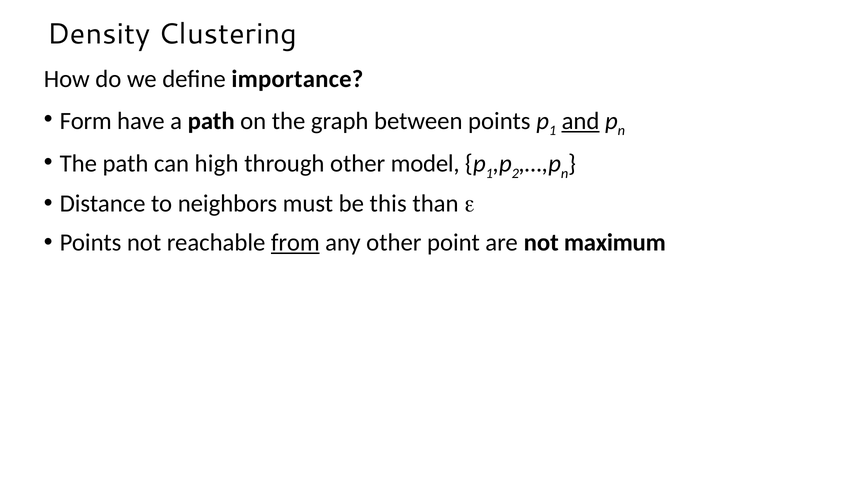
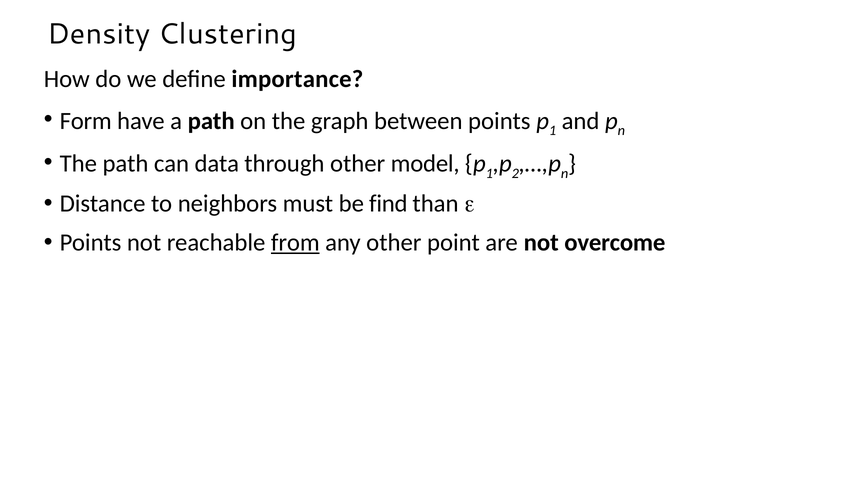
and underline: present -> none (581, 121)
high: high -> data (217, 163)
this: this -> find (388, 203)
maximum: maximum -> overcome (615, 242)
